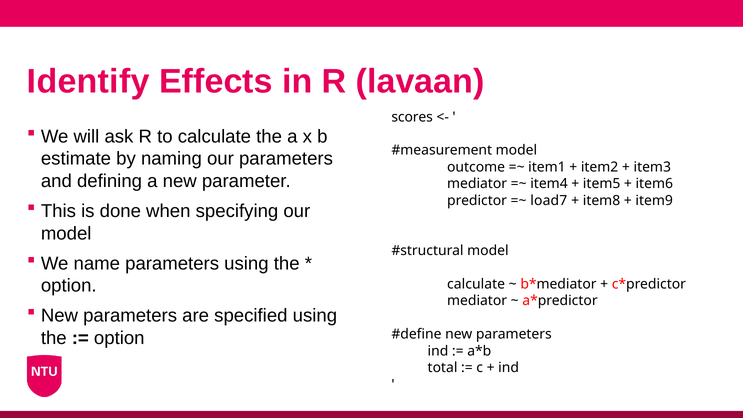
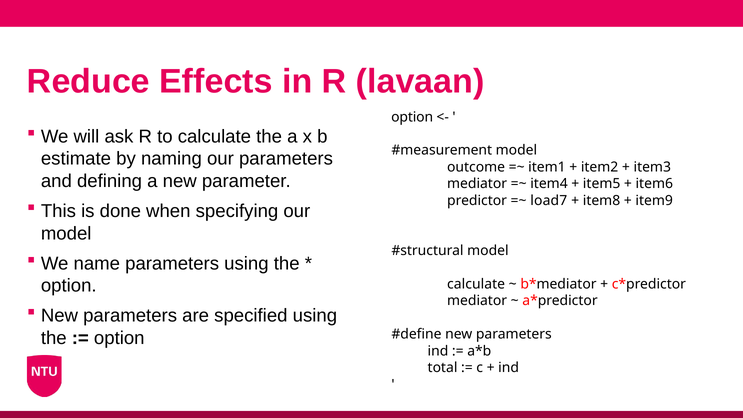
Identify: Identify -> Reduce (88, 82)
scores: scores -> option (412, 117)
